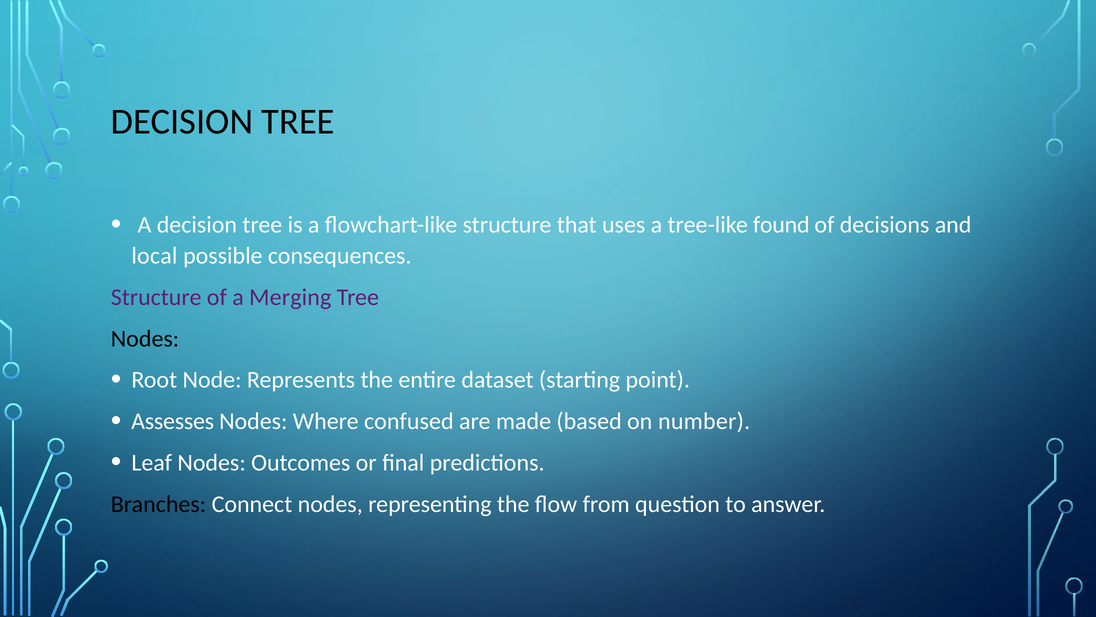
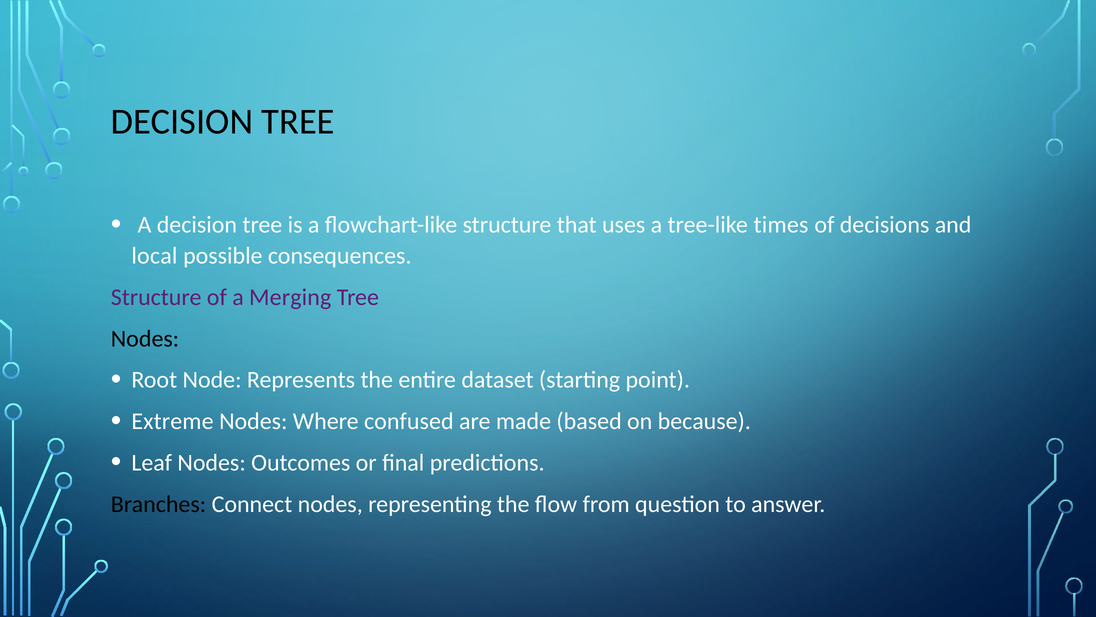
found: found -> times (781, 225)
Assesses: Assesses -> Extreme (172, 421)
number: number -> because (704, 421)
